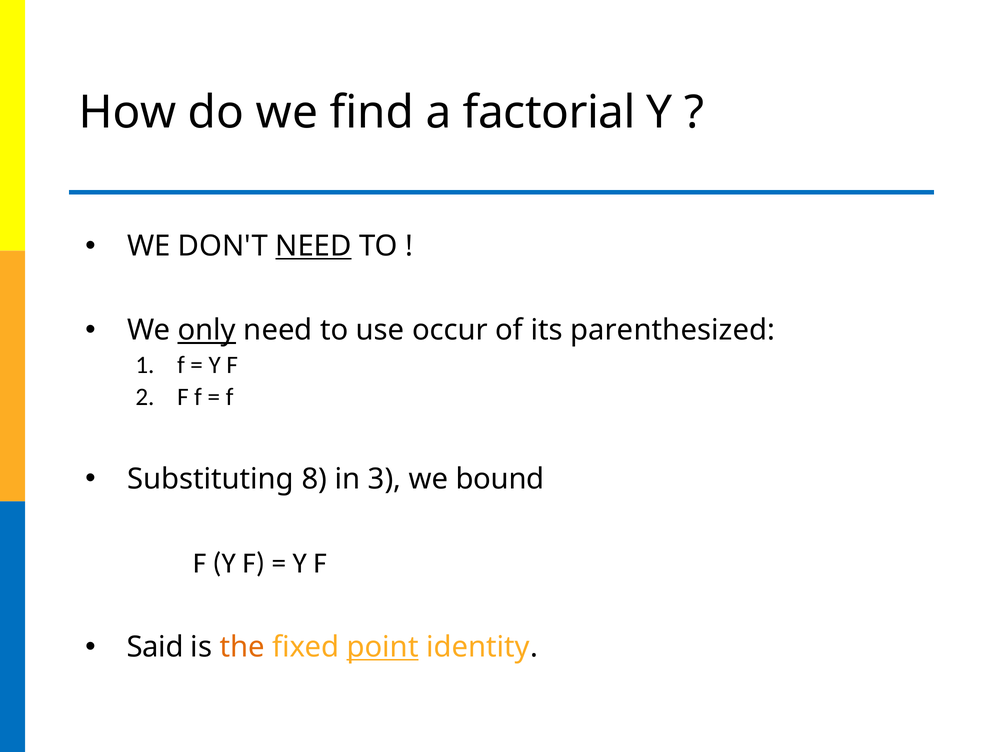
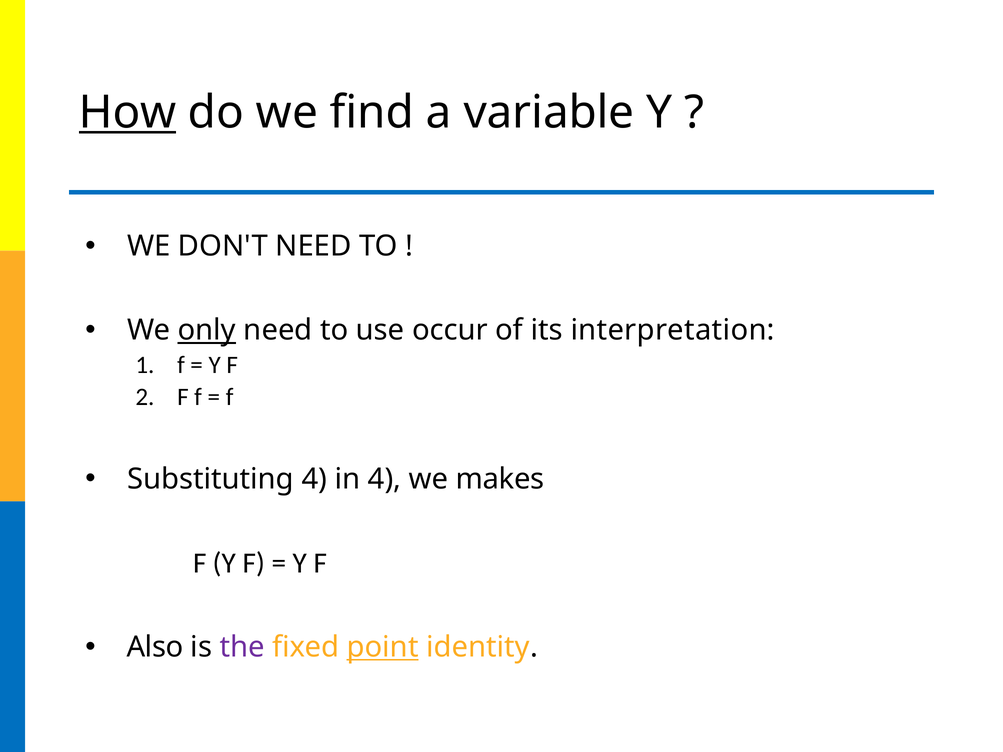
How underline: none -> present (128, 112)
factorial: factorial -> variable (549, 112)
NEED underline: present -> none (313, 246)
parenthesized: parenthesized -> interpretation (673, 330)
Substituting 8: 8 -> 4 (314, 479)
in 3: 3 -> 4 (384, 479)
bound: bound -> makes (500, 479)
Said: Said -> Also (155, 647)
the colour: orange -> purple (242, 647)
